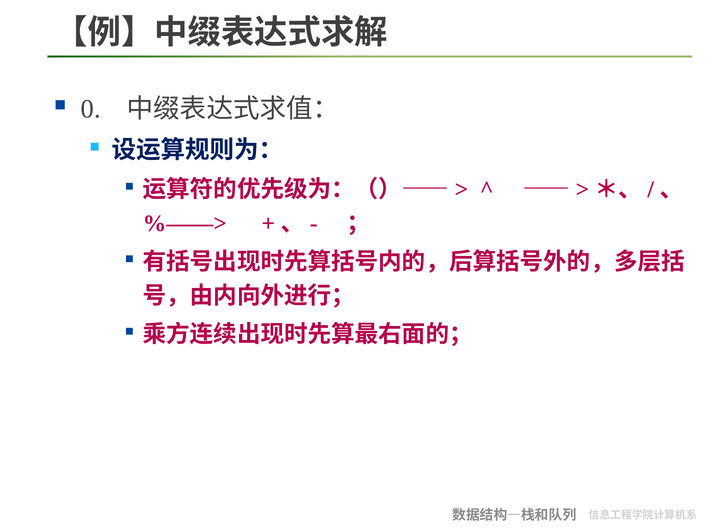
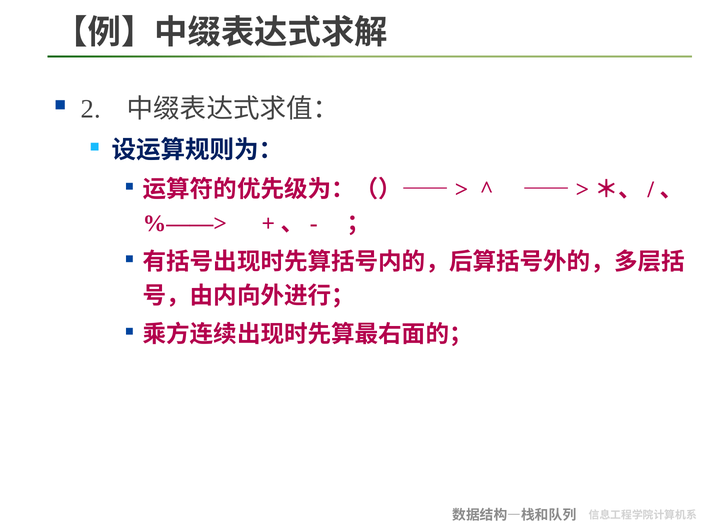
0: 0 -> 2 (91, 109)
